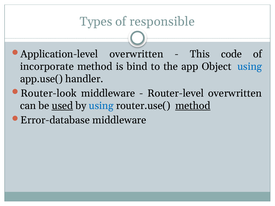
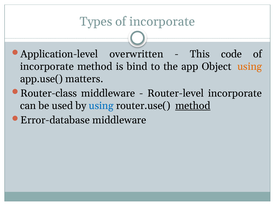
Types of responsible: responsible -> incorporate (162, 22)
using colour: blue -> orange (250, 67)
handler: handler -> matters (84, 79)
Router-look: Router-look -> Router-class (49, 93)
Router-level overwritten: overwritten -> incorporate (235, 93)
used underline: present -> none (62, 106)
